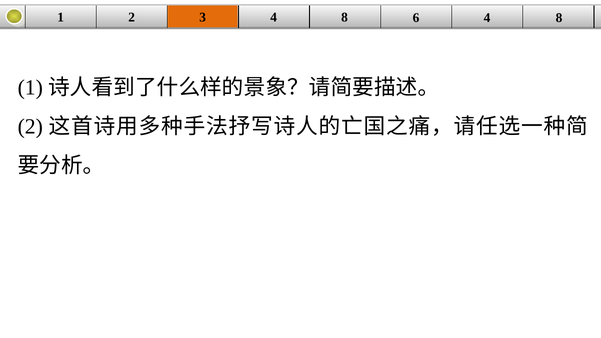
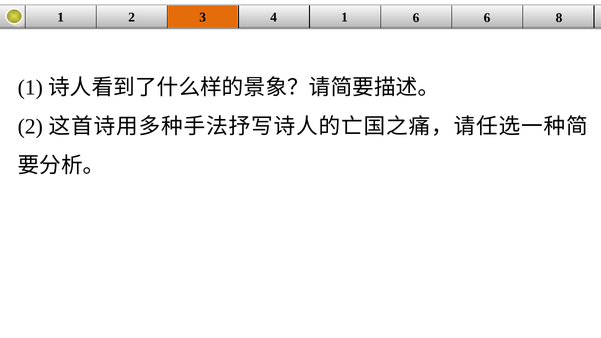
3 4 8: 8 -> 1 (345, 18)
6 4: 4 -> 6 (487, 18)
